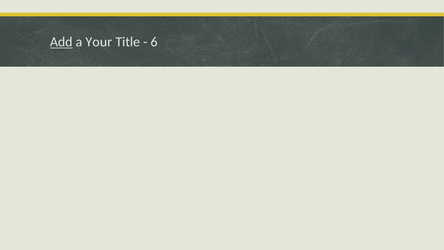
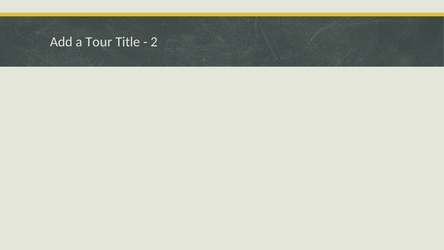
Add underline: present -> none (61, 42)
Your: Your -> Tour (99, 42)
6: 6 -> 2 (154, 42)
